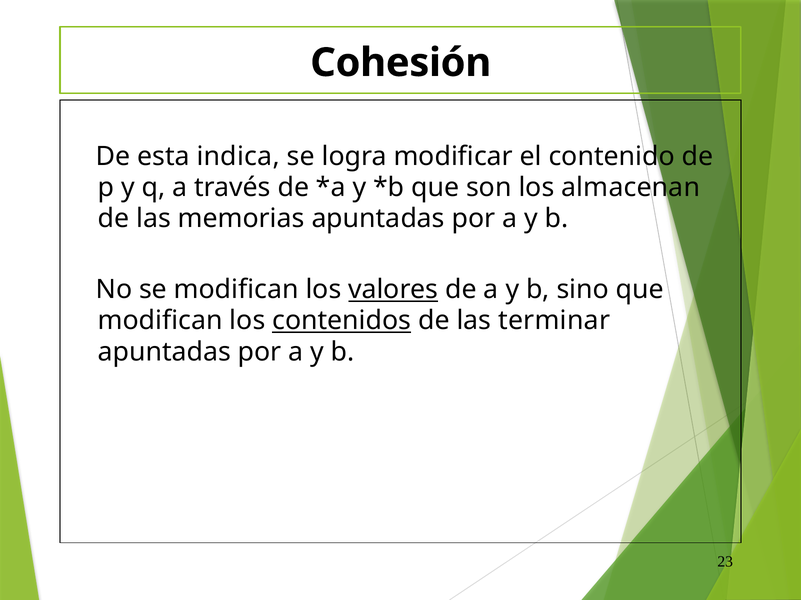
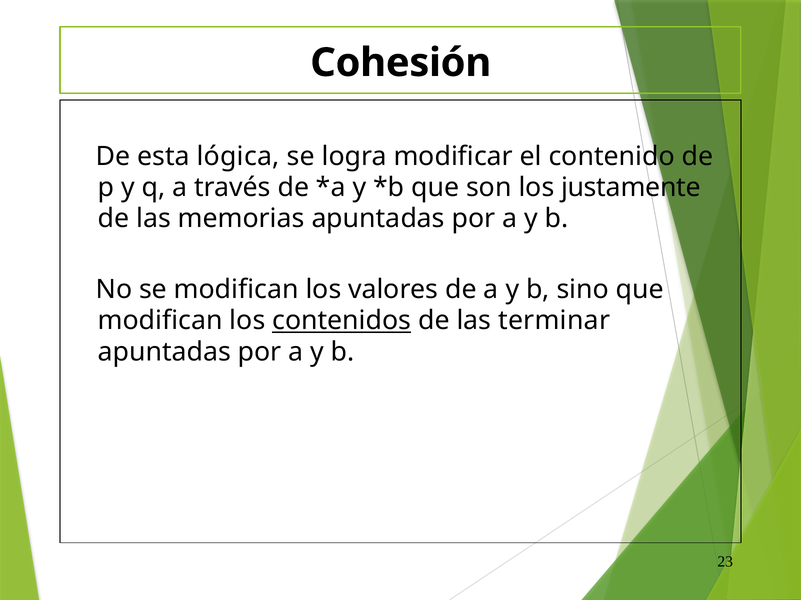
indica: indica -> lógica (238, 157)
almacenan: almacenan -> justamente (631, 188)
valores underline: present -> none (393, 290)
